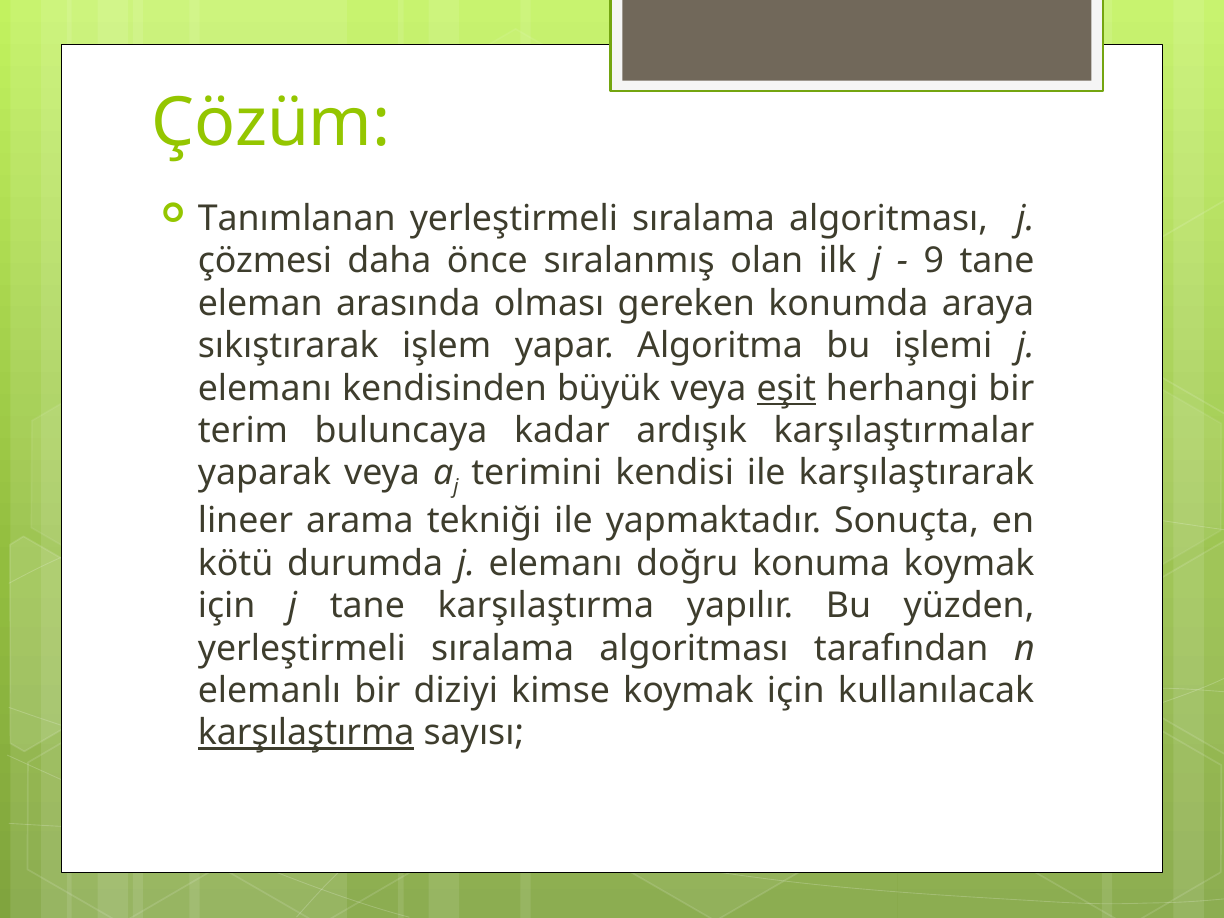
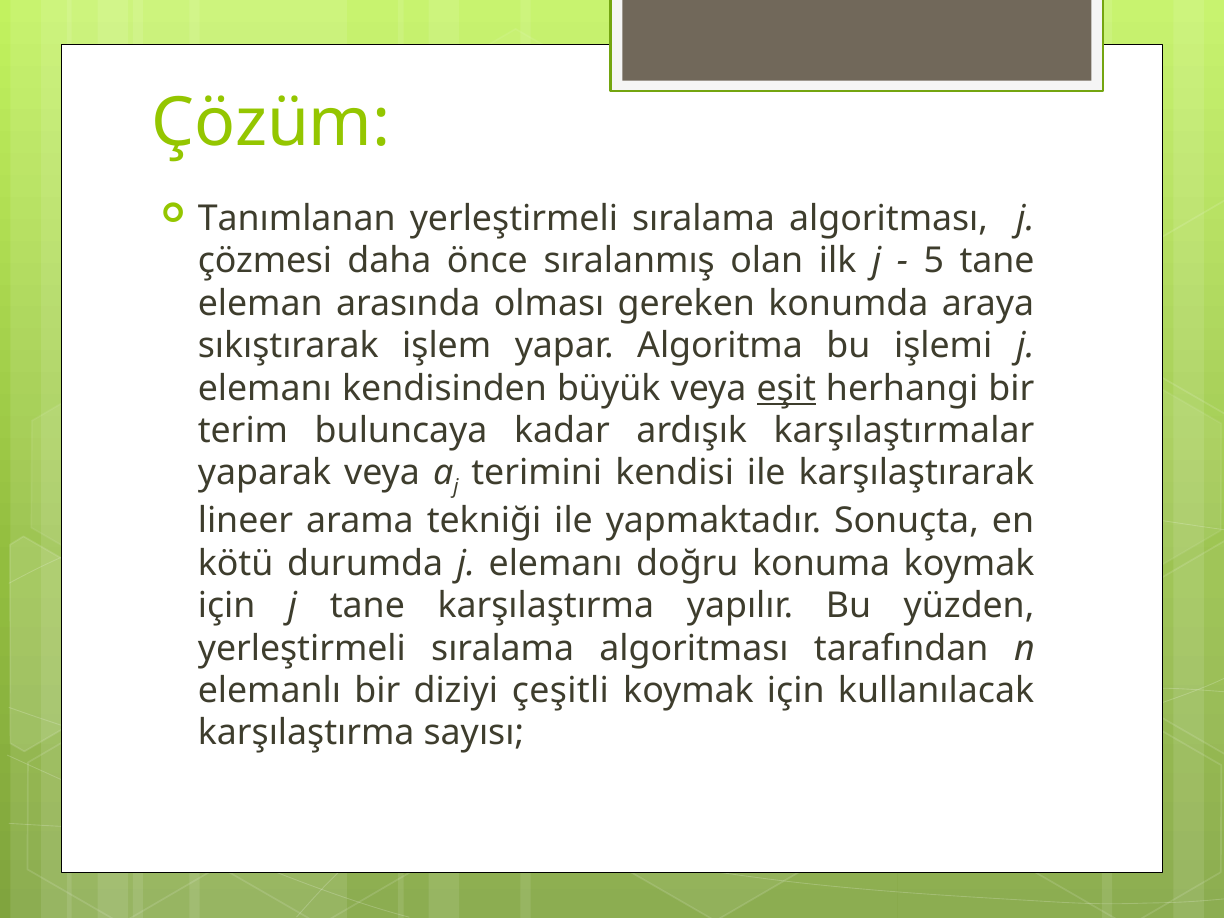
9: 9 -> 5 (934, 261)
kimse: kimse -> çeşitli (560, 691)
karşılaştırma underline: present -> none (306, 733)
